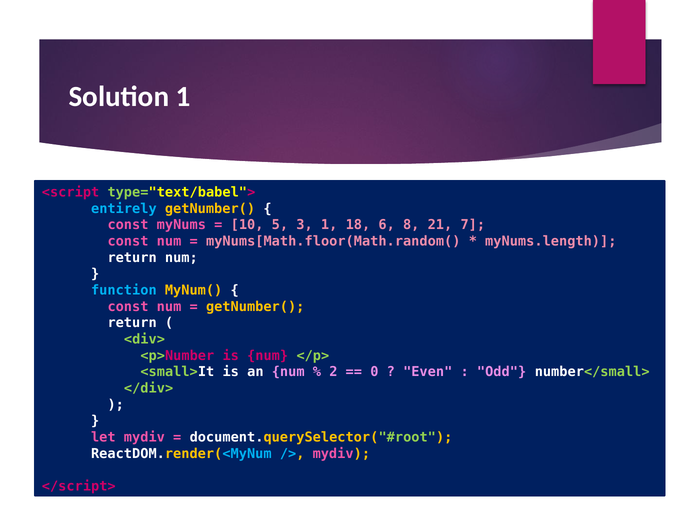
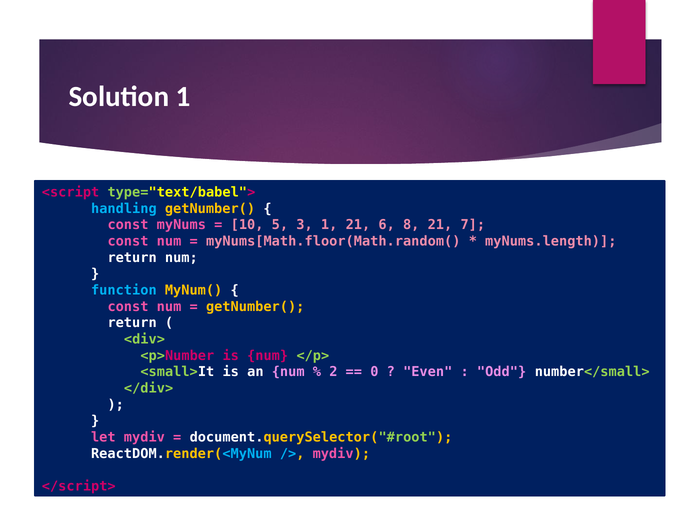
entirely: entirely -> handling (124, 209)
1 18: 18 -> 21 (358, 225)
